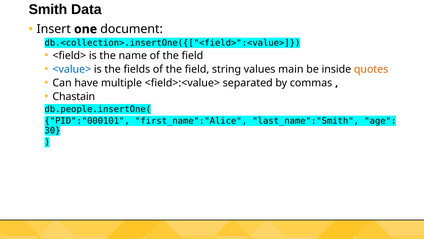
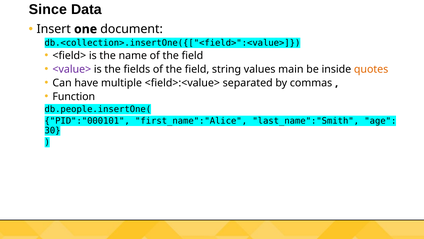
Smith: Smith -> Since (48, 10)
<value> colour: blue -> purple (72, 69)
Chastain: Chastain -> Function (74, 96)
